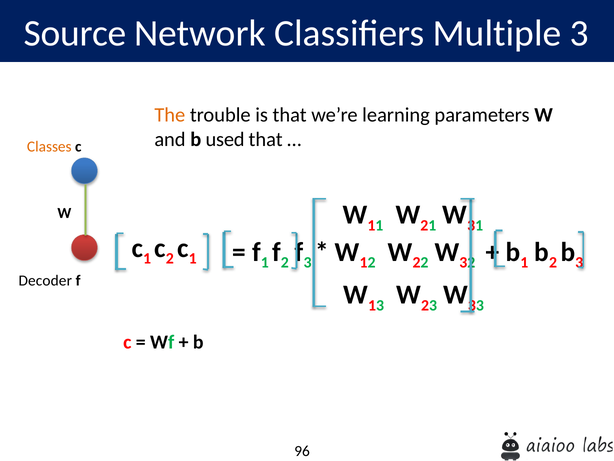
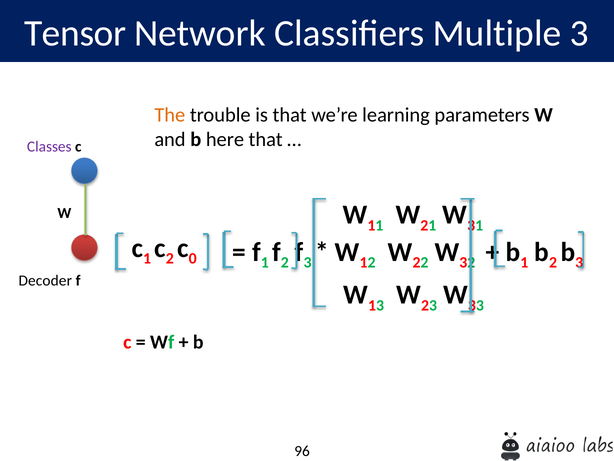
Source: Source -> Tensor (75, 33)
used: used -> here (225, 139)
Classes colour: orange -> purple (49, 146)
1: 1 -> 0 (193, 258)
